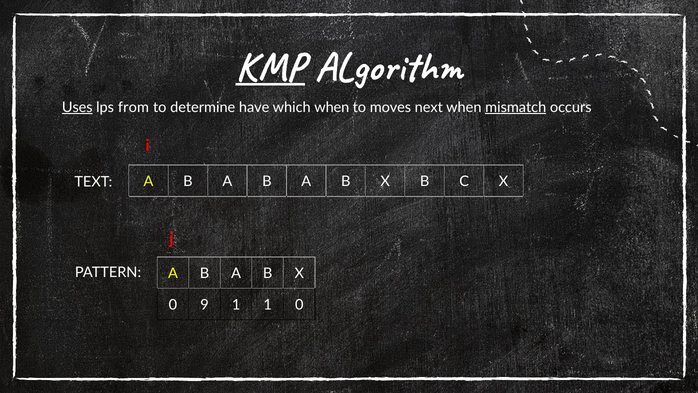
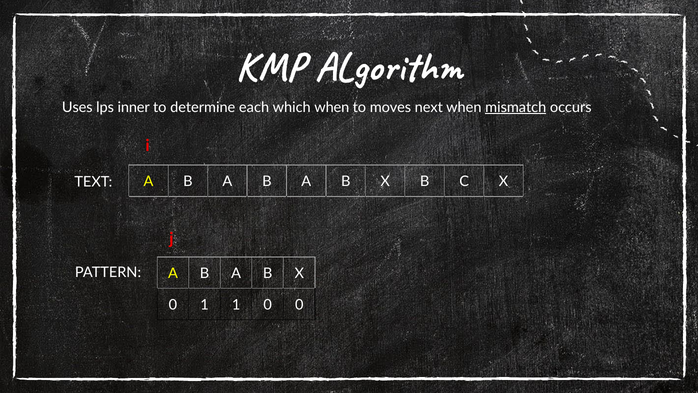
KMP underline: present -> none (270, 67)
Uses underline: present -> none (77, 107)
from: from -> inner (134, 107)
have: have -> each (254, 107)
0 9: 9 -> 1 (205, 305)
1 1: 1 -> 0 (268, 305)
